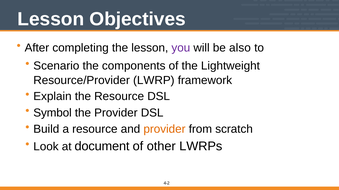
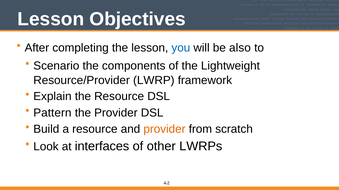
you colour: purple -> blue (181, 48)
Symbol: Symbol -> Pattern (52, 113)
document: document -> interfaces (102, 147)
